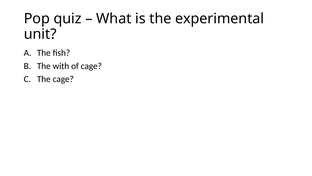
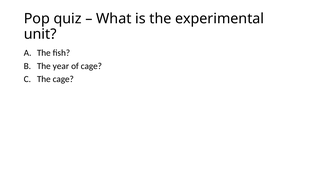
with: with -> year (61, 66)
